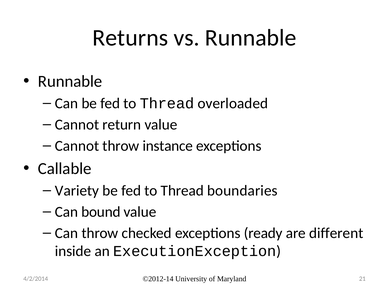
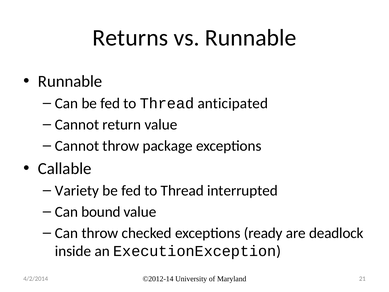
overloaded: overloaded -> anticipated (233, 103)
instance: instance -> package (168, 146)
boundaries: boundaries -> interrupted (242, 190)
different: different -> deadlock (336, 233)
